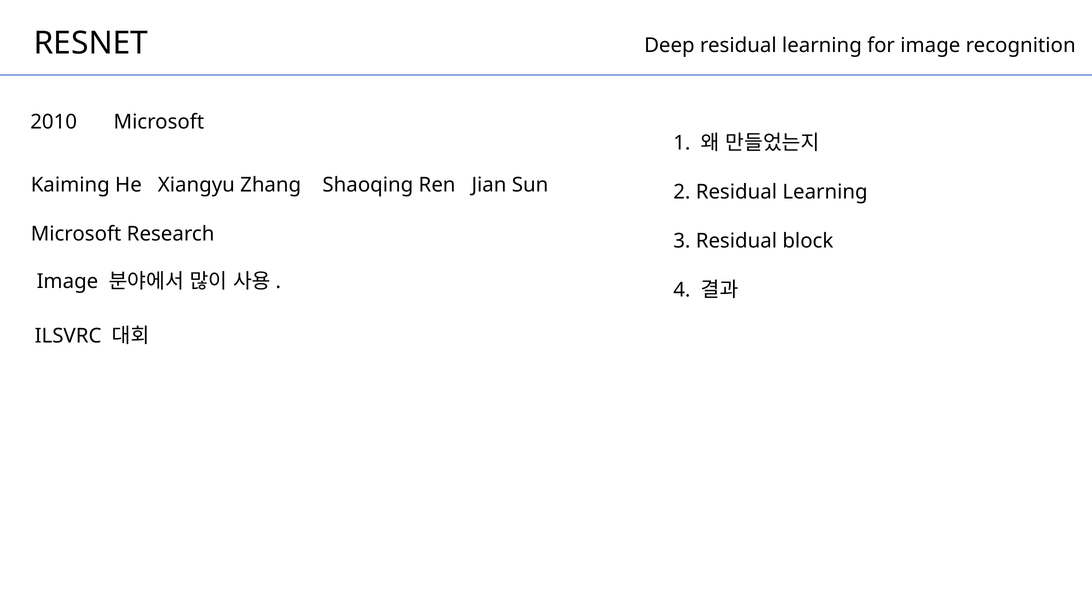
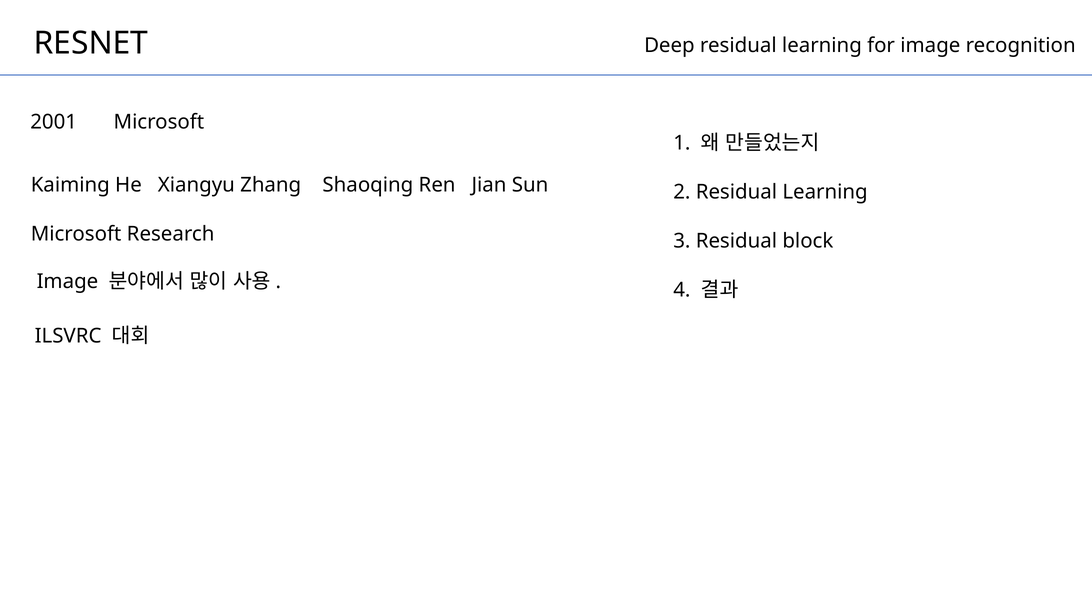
2010: 2010 -> 2001 (54, 122)
